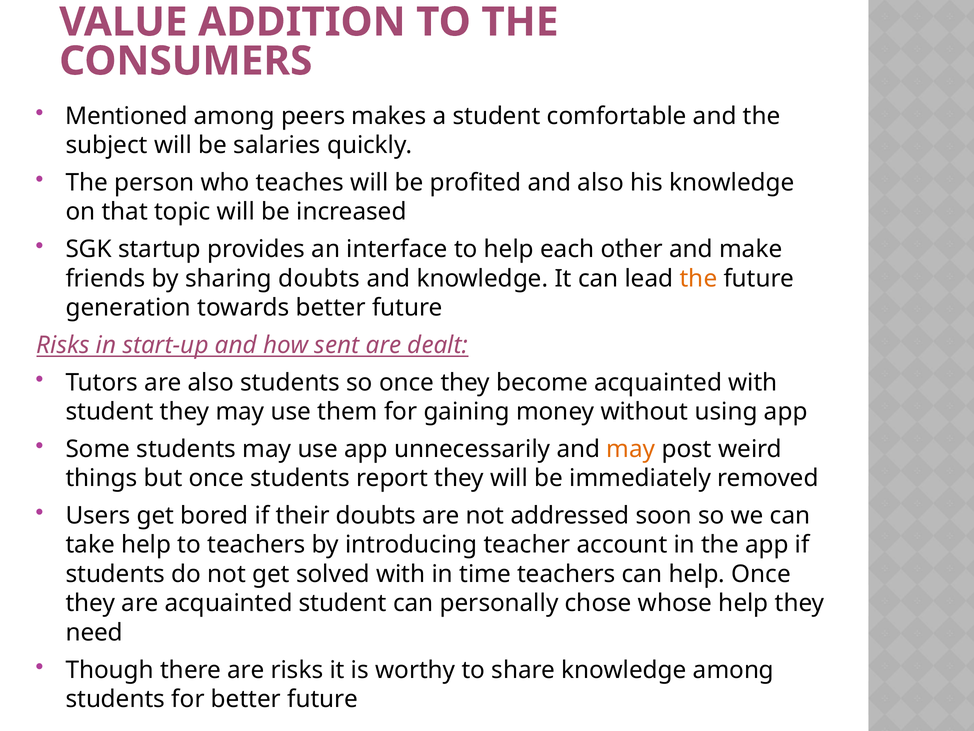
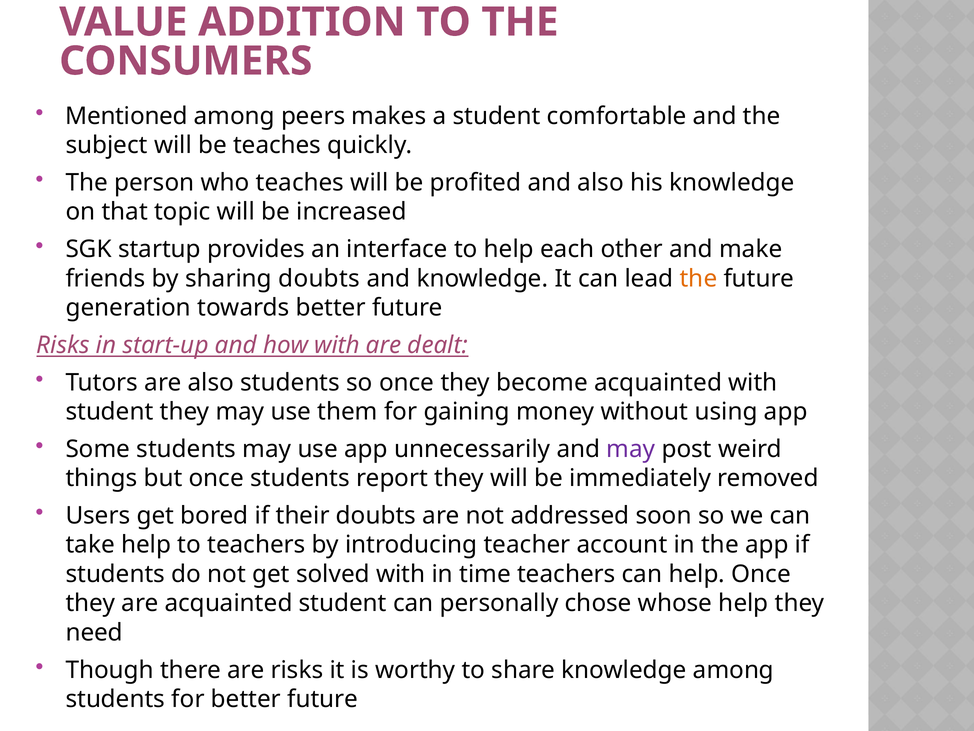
be salaries: salaries -> teaches (277, 145)
how sent: sent -> with (337, 345)
may colour: orange -> purple (631, 449)
